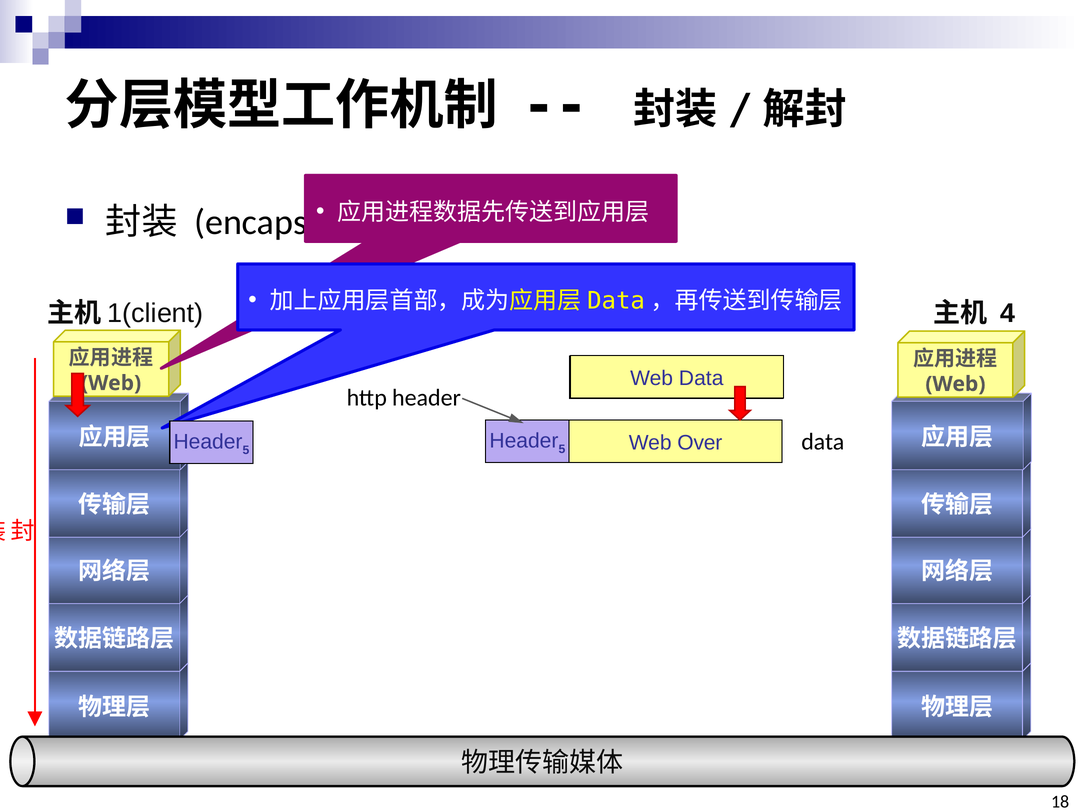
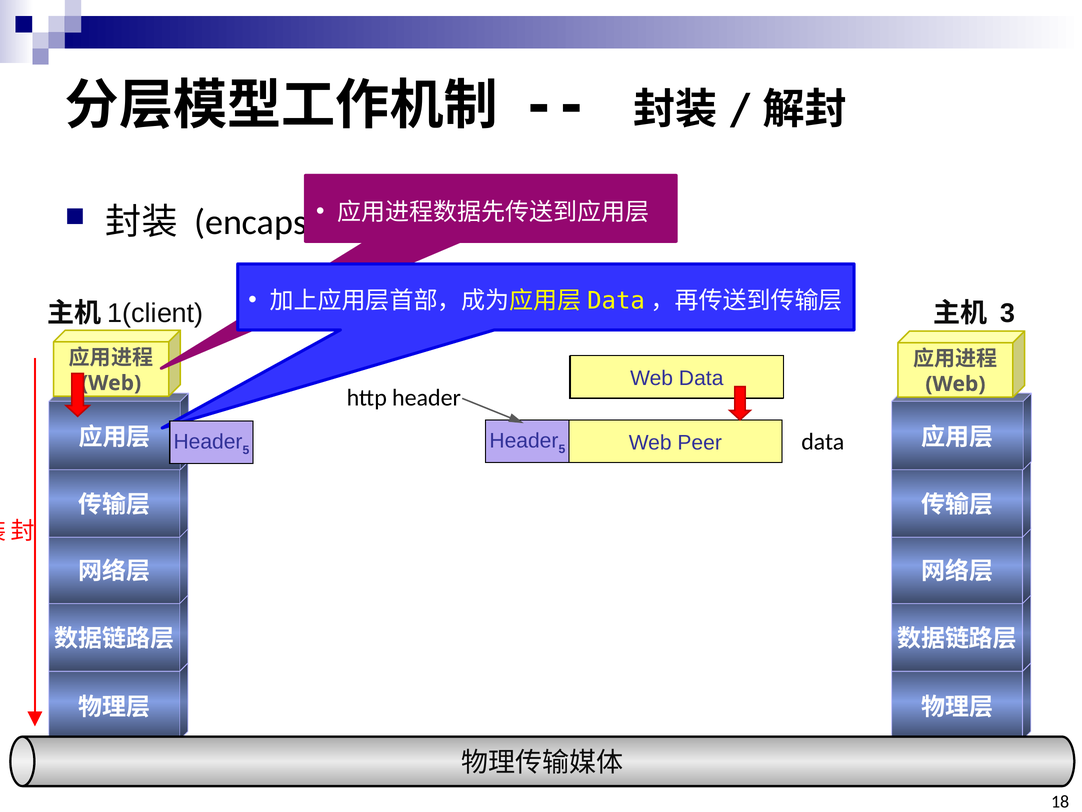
4: 4 -> 3 (1008, 313)
Over: Over -> Peer (700, 443)
